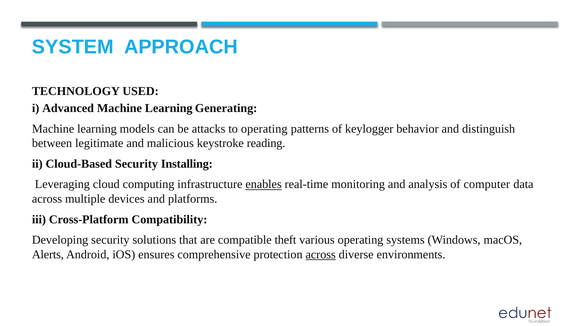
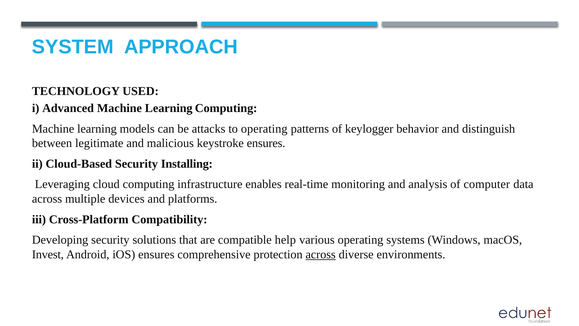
Learning Generating: Generating -> Computing (226, 108)
keystroke reading: reading -> ensures (266, 143)
enables underline: present -> none (264, 184)
theft: theft -> help (285, 240)
Alerts: Alerts -> Invest (48, 254)
